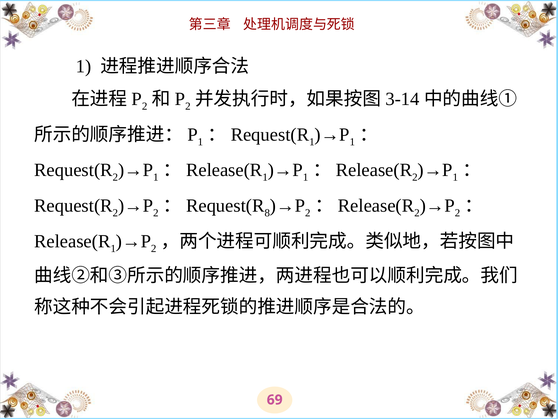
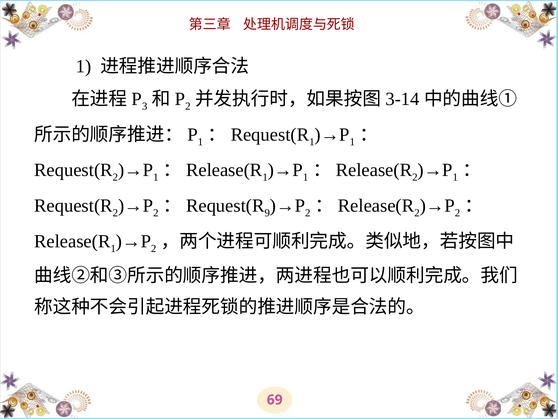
2: 2 -> 3 (145, 106)
8: 8 -> 9 (267, 213)
